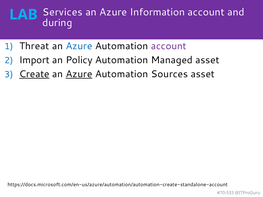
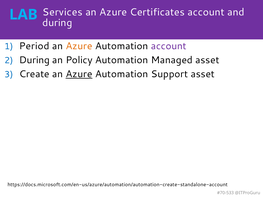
Information: Information -> Certificates (157, 12)
Threat: Threat -> Period (34, 46)
Azure colour: blue -> orange (79, 46)
Import: Import -> During (34, 60)
Create underline: present -> none (34, 74)
Sources: Sources -> Support (169, 74)
